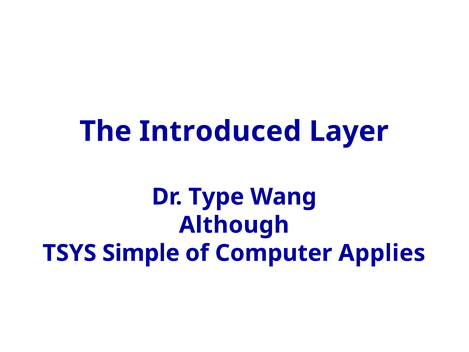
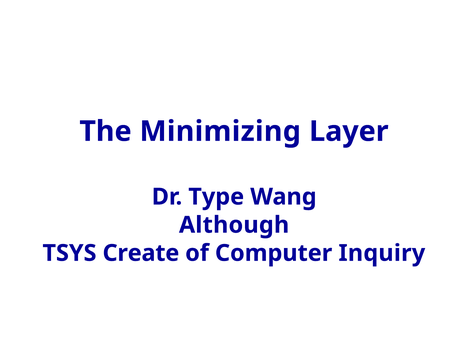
Introduced: Introduced -> Minimizing (220, 131)
Simple: Simple -> Create (141, 253)
Applies: Applies -> Inquiry (382, 253)
